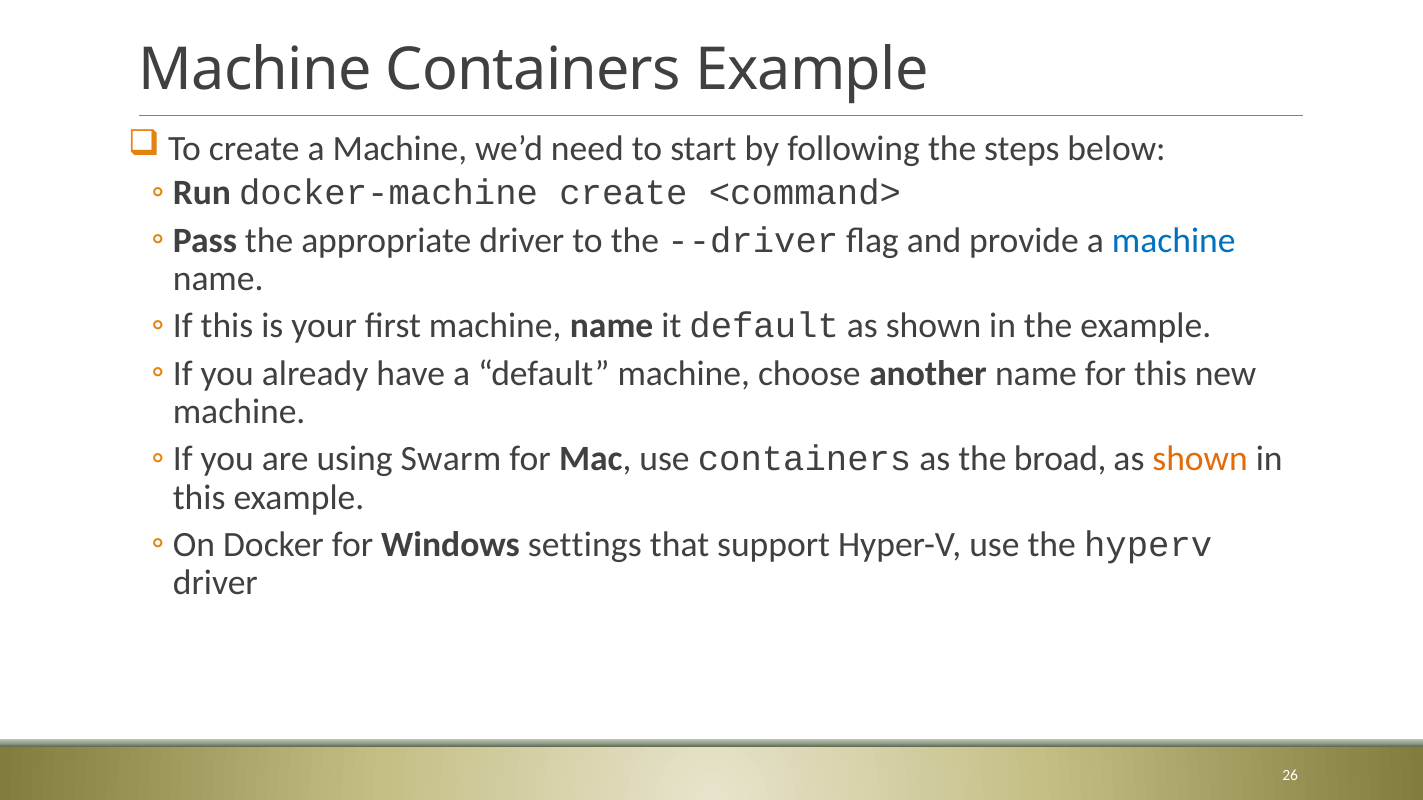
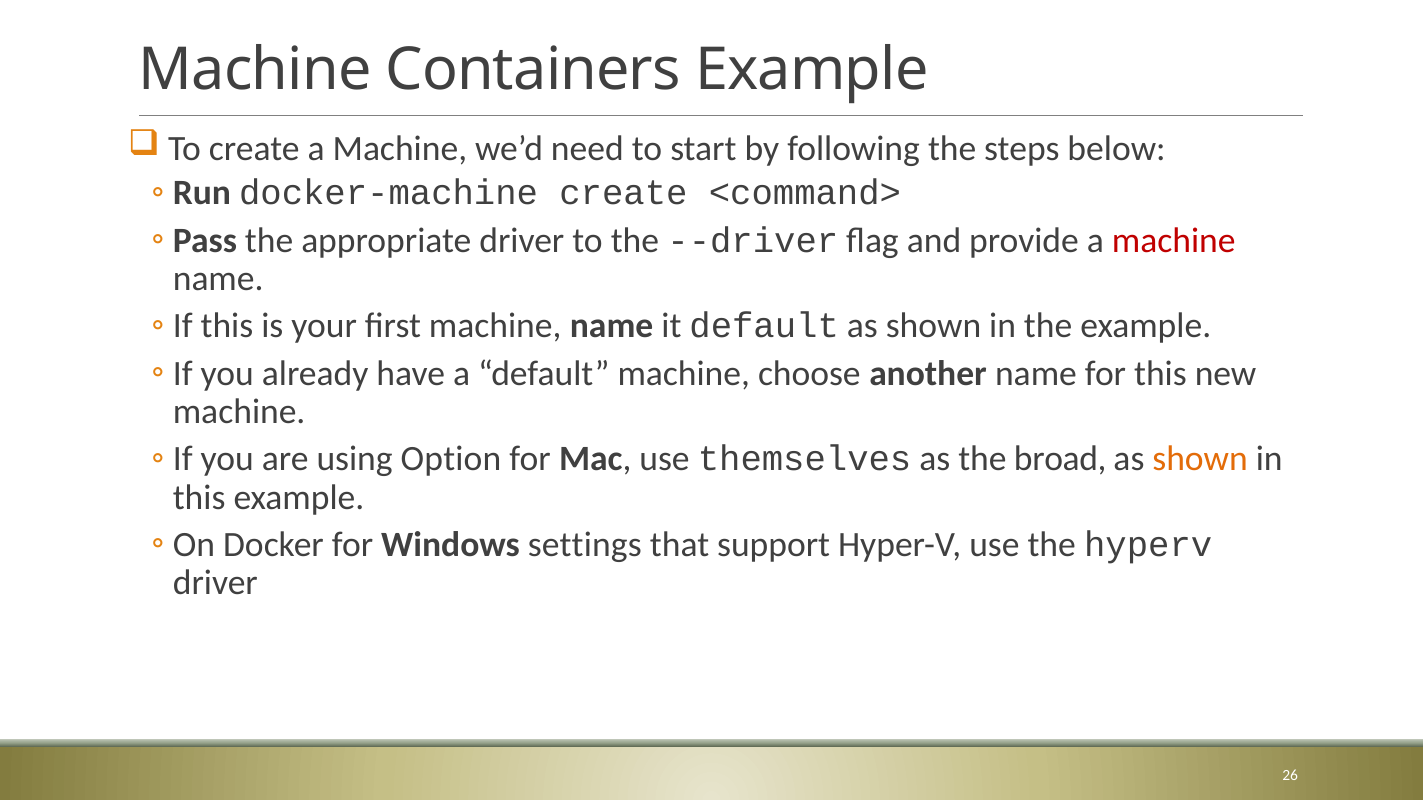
machine colour: blue -> red (1174, 241)
Swarm: Swarm -> Option (451, 459)
use containers: containers -> themselves (805, 459)
